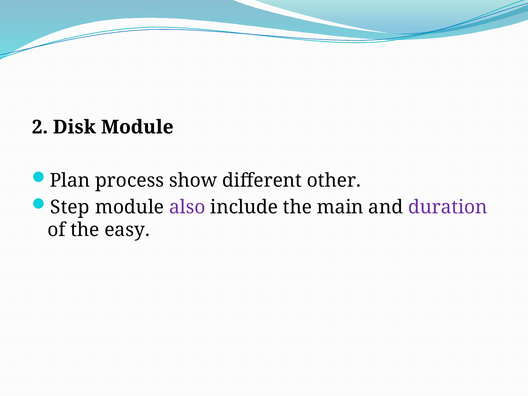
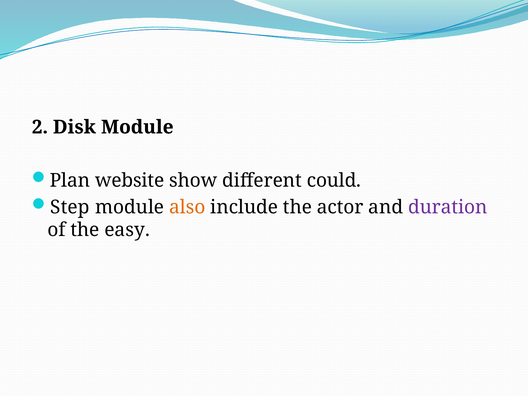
process: process -> website (130, 180)
other: other -> could (334, 180)
also colour: purple -> orange (187, 207)
main: main -> actor (340, 207)
